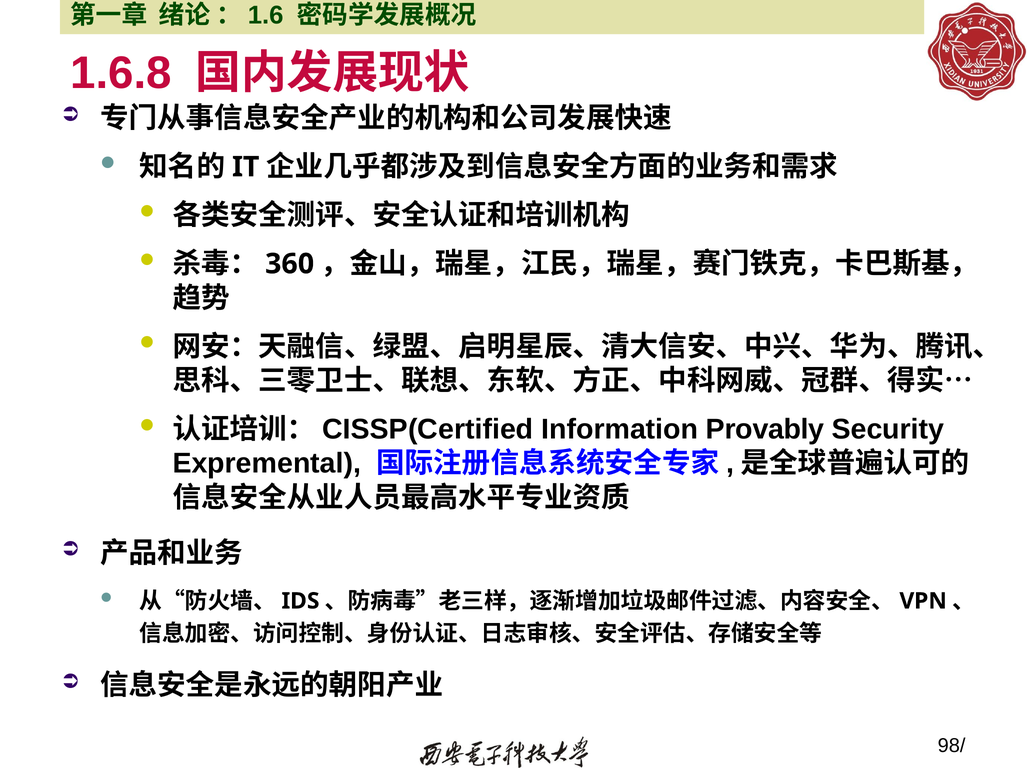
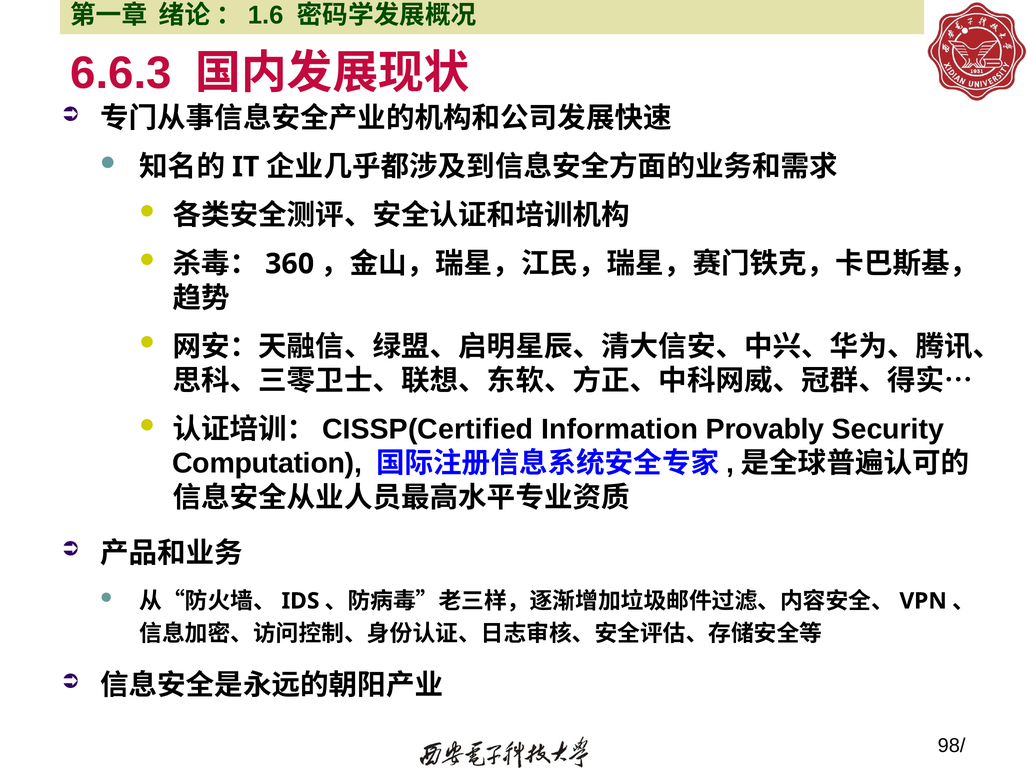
1.6.8: 1.6.8 -> 6.6.3 (121, 73)
Expremental: Expremental -> Computation (267, 464)
